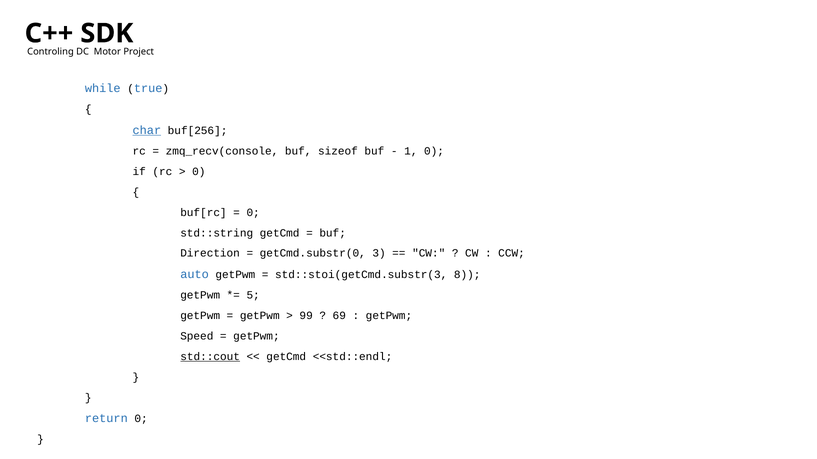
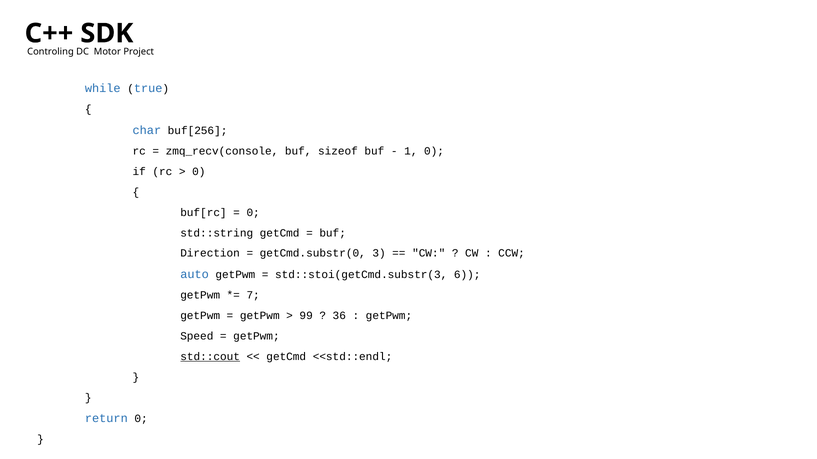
char underline: present -> none (147, 130)
8: 8 -> 6 (467, 275)
5: 5 -> 7 (253, 296)
69: 69 -> 36 (339, 316)
